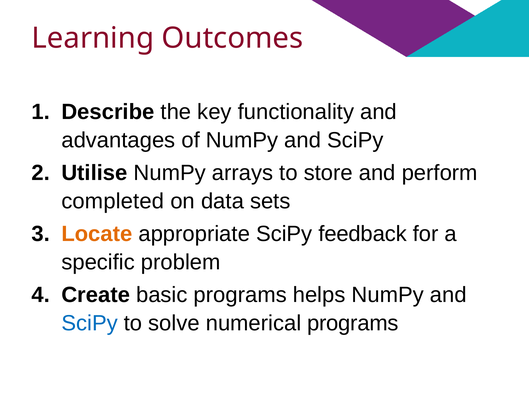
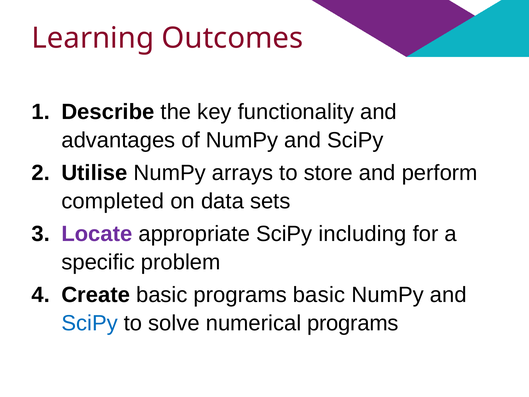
Locate colour: orange -> purple (97, 234)
feedback: feedback -> including (362, 234)
programs helps: helps -> basic (319, 295)
